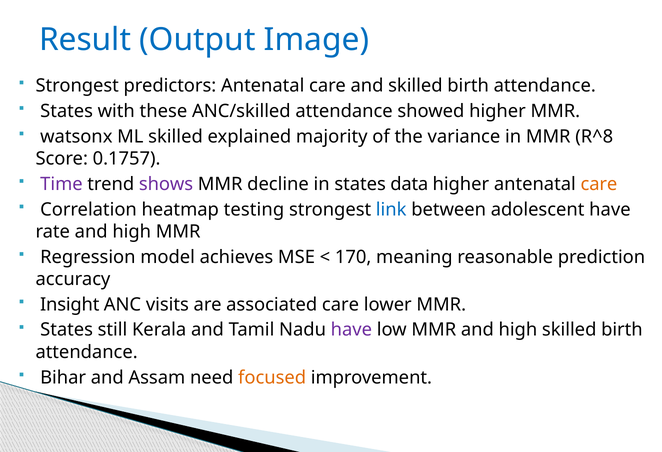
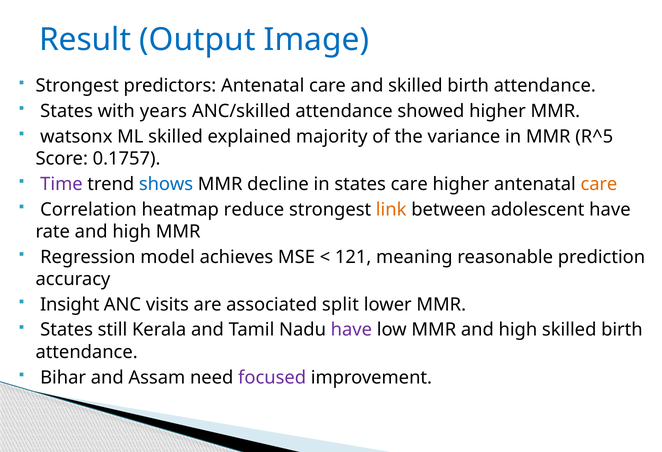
these: these -> years (163, 111)
R^8: R^8 -> R^5 (594, 136)
shows colour: purple -> blue (166, 184)
states data: data -> care (409, 184)
testing: testing -> reduce (254, 209)
link colour: blue -> orange (391, 209)
170: 170 -> 121 (353, 257)
associated care: care -> split (340, 304)
focused colour: orange -> purple (272, 377)
